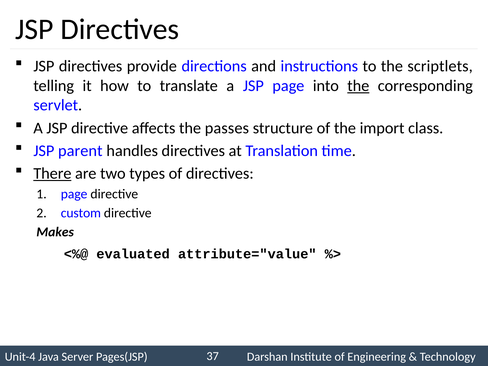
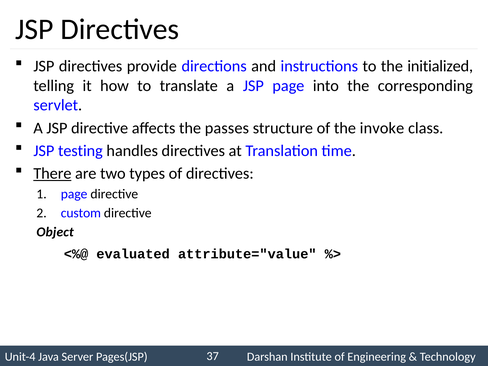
scriptlets: scriptlets -> initialized (440, 66)
the underline: present -> none (358, 86)
import: import -> invoke (382, 128)
parent: parent -> testing (80, 151)
Makes: Makes -> Object (55, 232)
